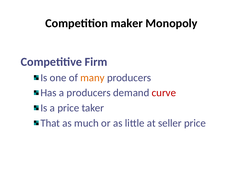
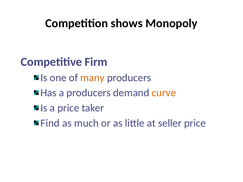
maker: maker -> shows (127, 23)
curve colour: red -> orange (164, 93)
That: That -> Find (50, 123)
